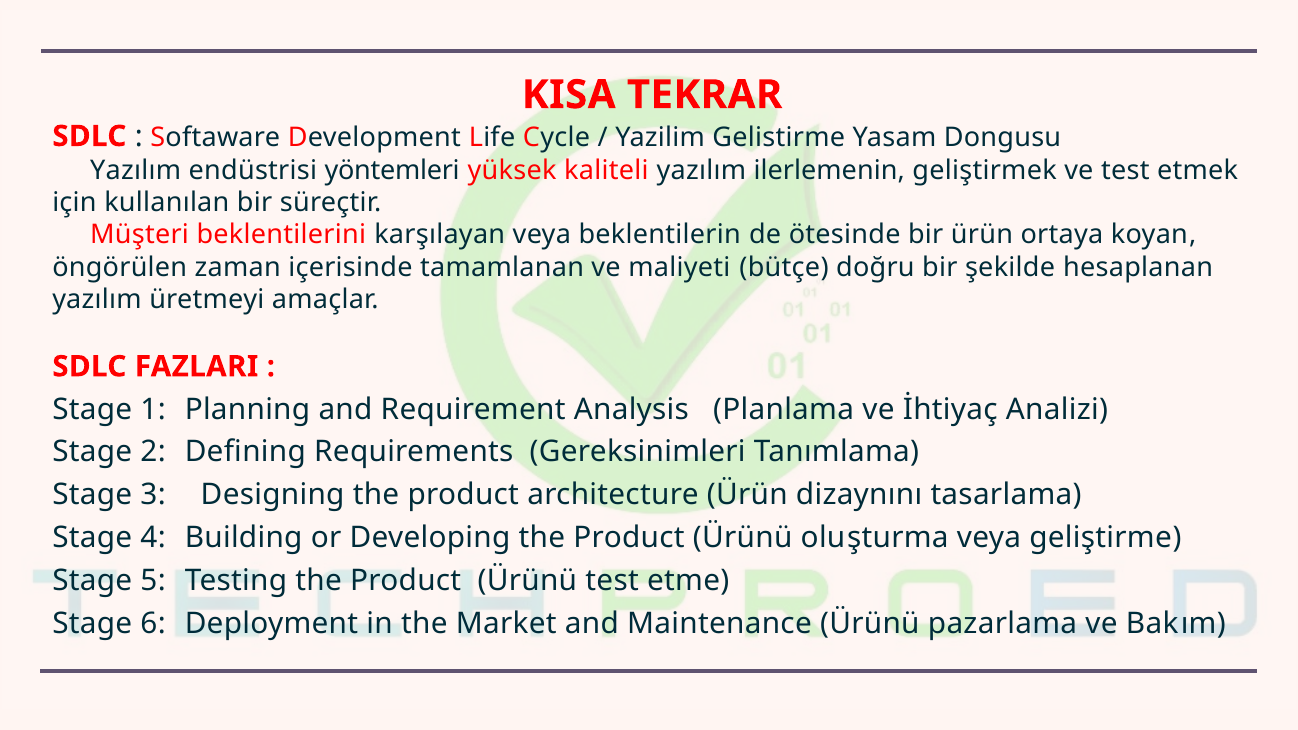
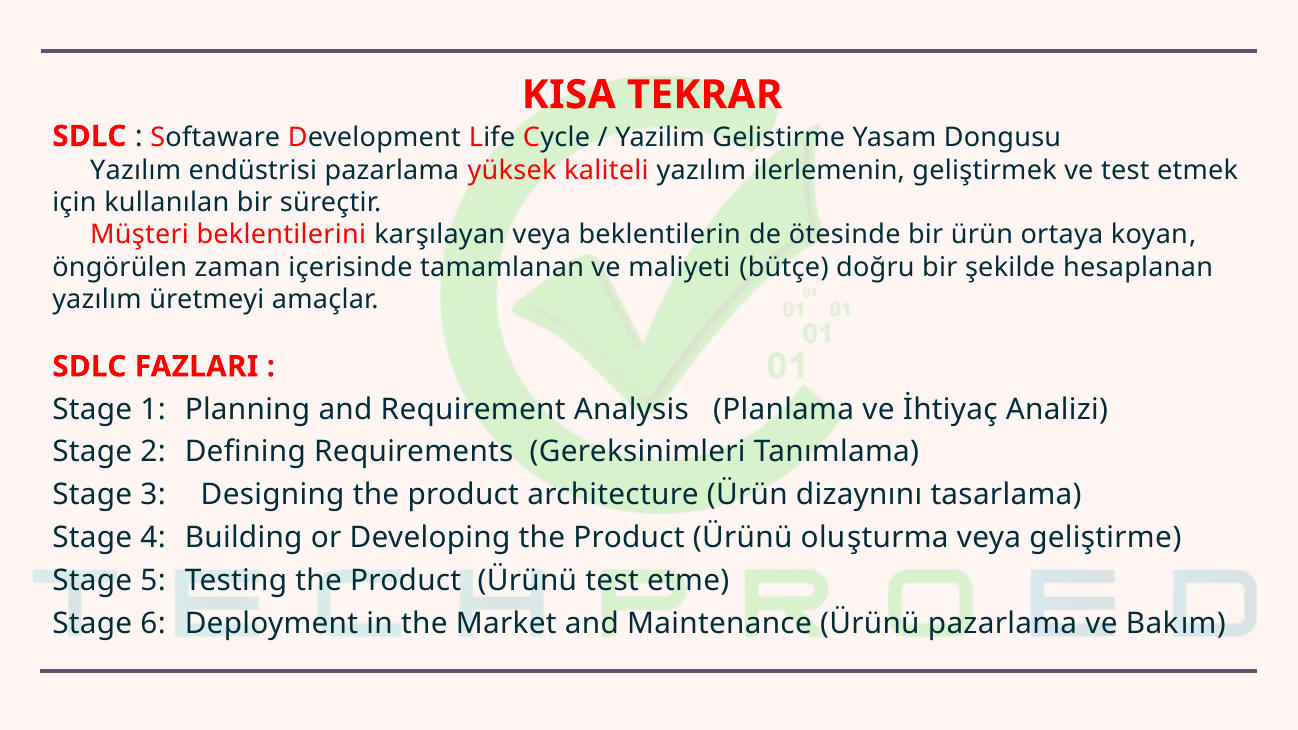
endüstrisi yöntemleri: yöntemleri -> pazarlama (392, 170)
